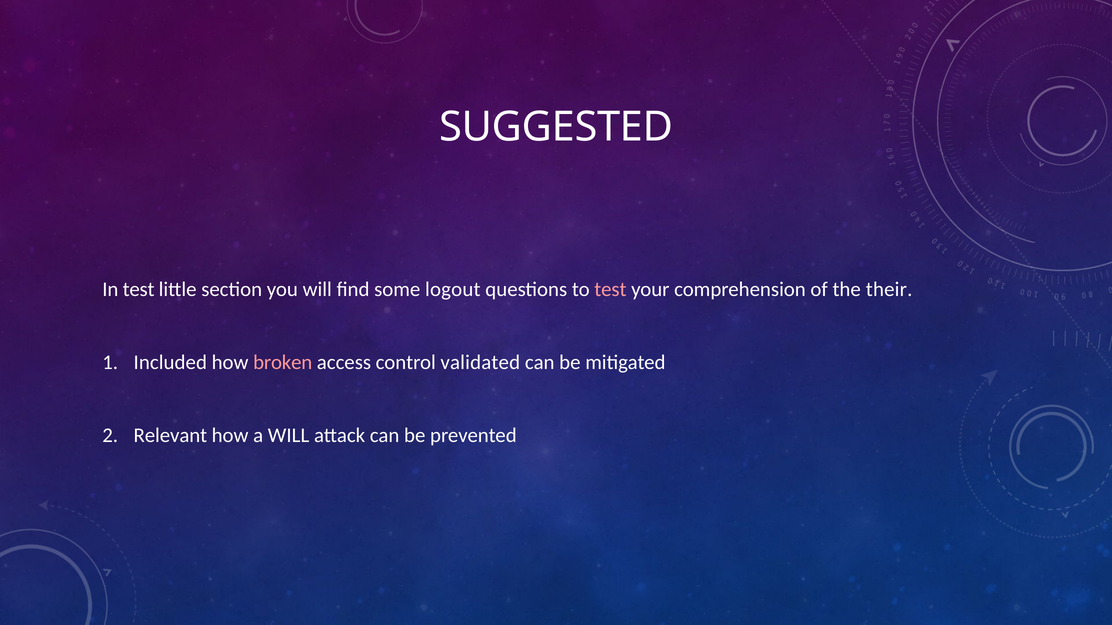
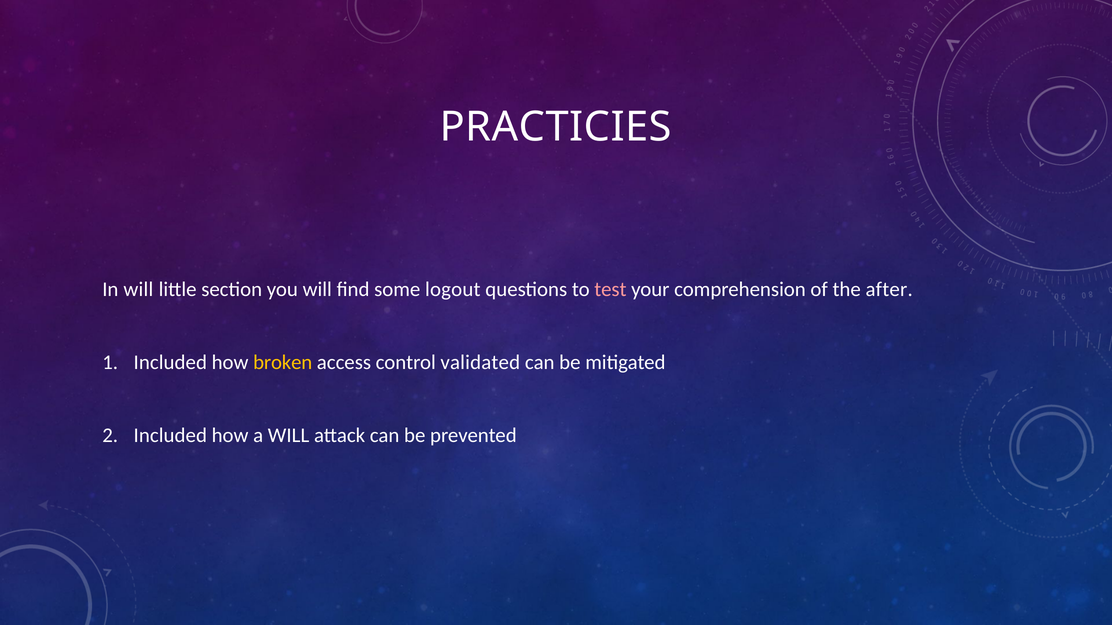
SUGGESTED: SUGGESTED -> PRACTICIES (556, 127)
In test: test -> will (138, 289)
their: their -> after (889, 289)
broken colour: pink -> yellow (283, 363)
Relevant: Relevant -> Included (170, 436)
